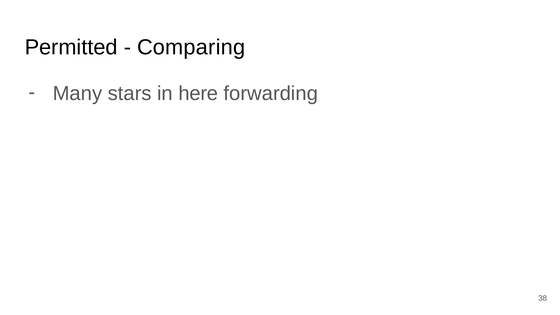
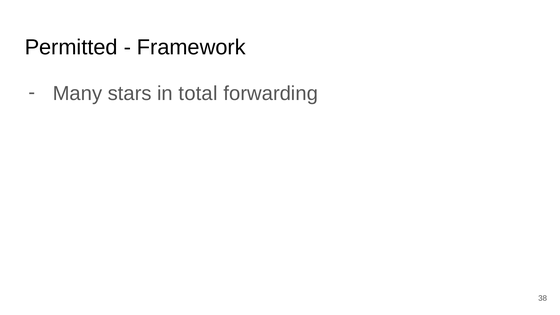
Comparing: Comparing -> Framework (191, 47)
here: here -> total (198, 93)
